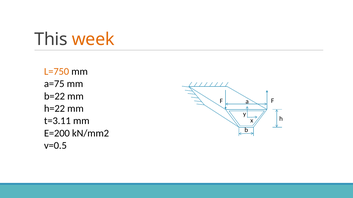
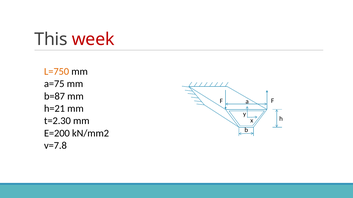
week colour: orange -> red (93, 40)
b=22: b=22 -> b=87 (54, 96)
h=22: h=22 -> h=21 (54, 109)
t=3.11: t=3.11 -> t=2.30 (57, 121)
v=0.5: v=0.5 -> v=7.8 (55, 146)
